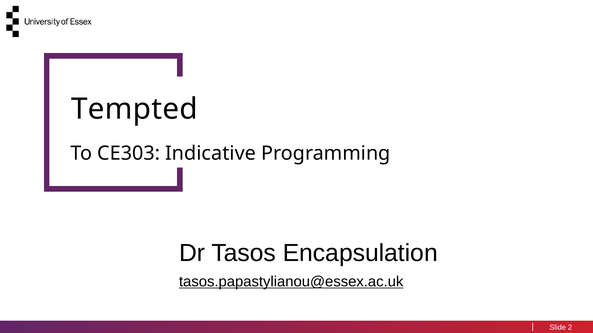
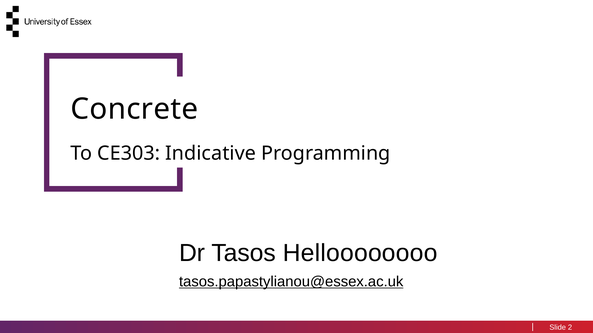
Tempted: Tempted -> Concrete (134, 109)
Encapsulation: Encapsulation -> Helloooooooo (360, 254)
